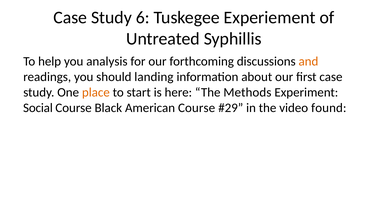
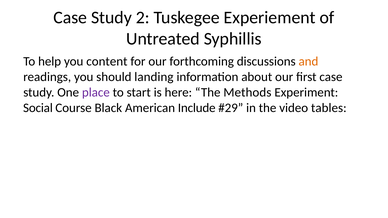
6: 6 -> 2 (143, 17)
analysis: analysis -> content (107, 62)
place colour: orange -> purple (96, 93)
American Course: Course -> Include (197, 108)
found: found -> tables (329, 108)
